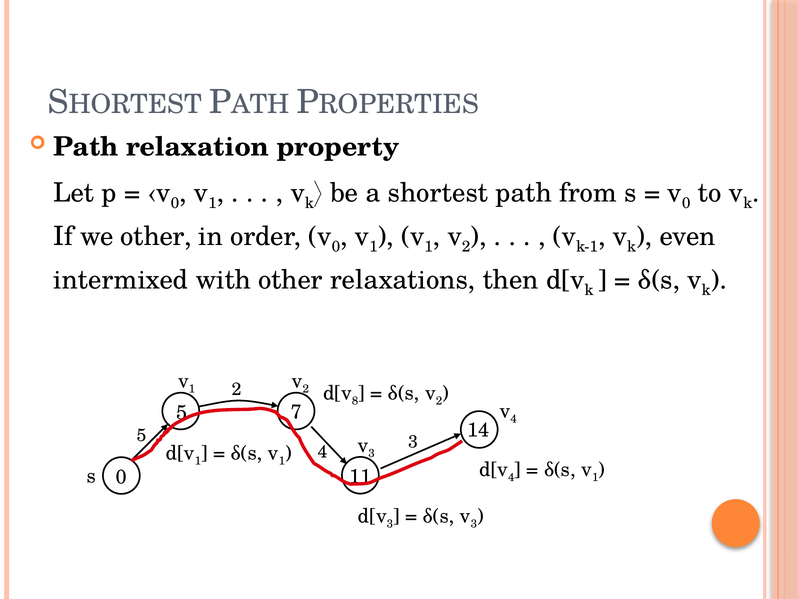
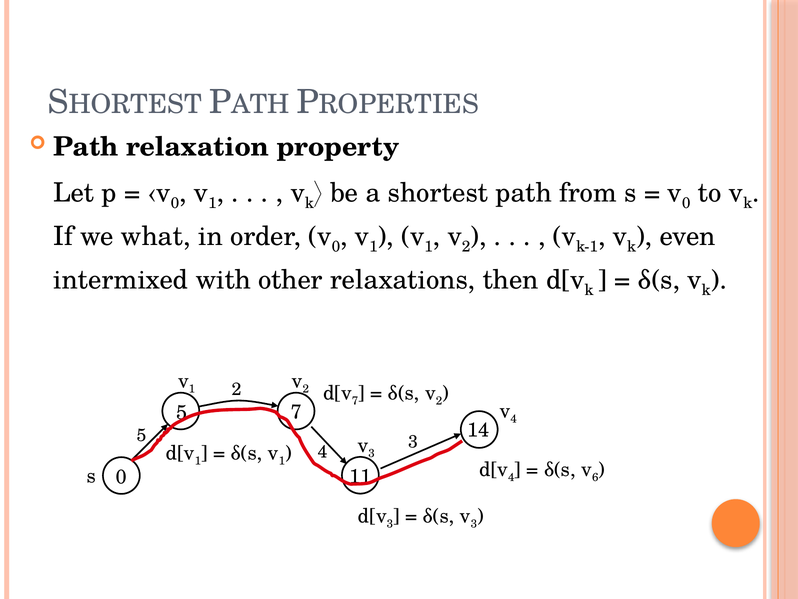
we other: other -> what (156, 236)
8: 8 -> 7 (355, 401)
1: 1 -> 6 (595, 477)
